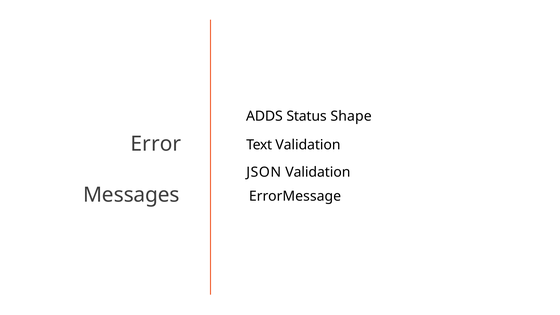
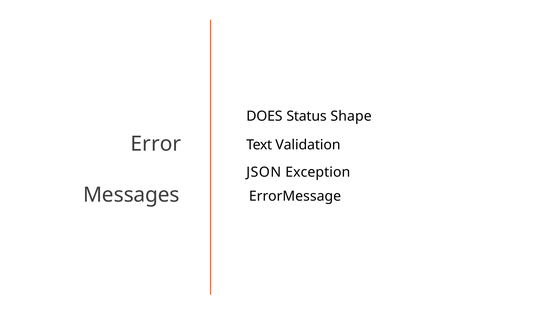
ADDS: ADDS -> DOES (264, 116)
JSON Validation: Validation -> Exception (318, 172)
